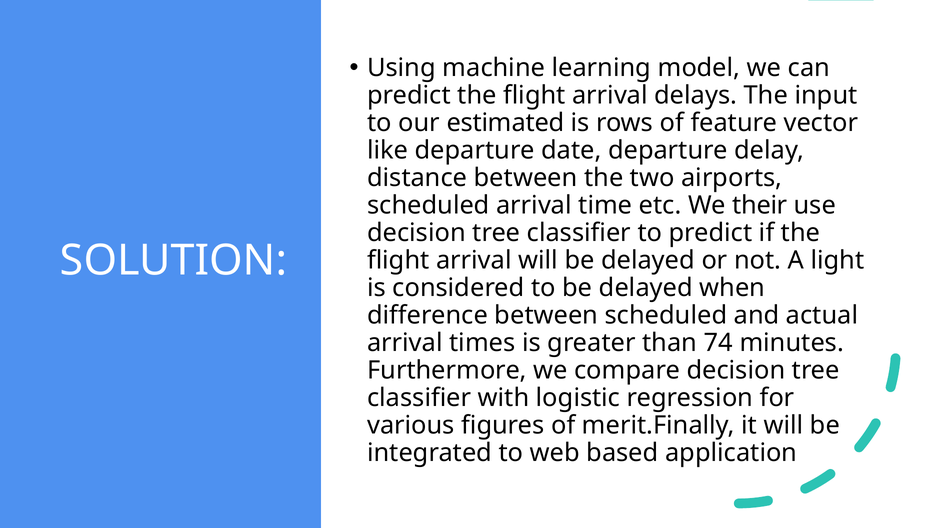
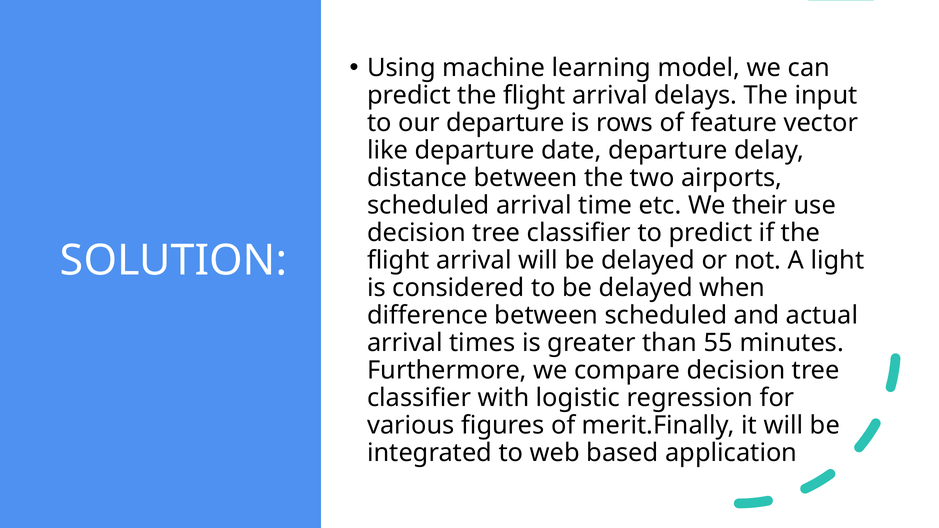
our estimated: estimated -> departure (505, 123)
74: 74 -> 55 (718, 343)
